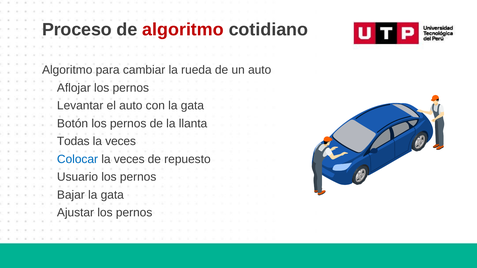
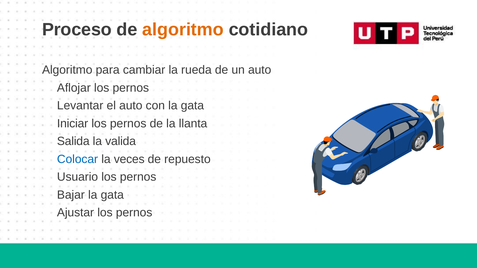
algoritmo colour: red -> orange (183, 30)
Botón: Botón -> Iniciar (73, 124)
Todas: Todas -> Salida (73, 141)
veces: veces -> valida (121, 141)
